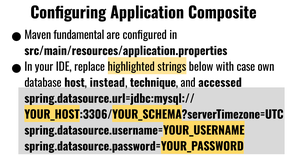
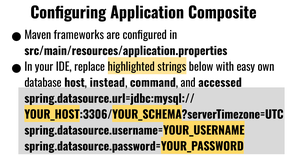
fundamental: fundamental -> frameworks (79, 35)
case: case -> easy (246, 67)
technique: technique -> command (153, 83)
